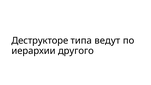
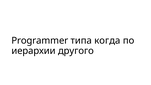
Деструкторе: Деструкторе -> Programmer (40, 41)
ведут: ведут -> когда (107, 41)
